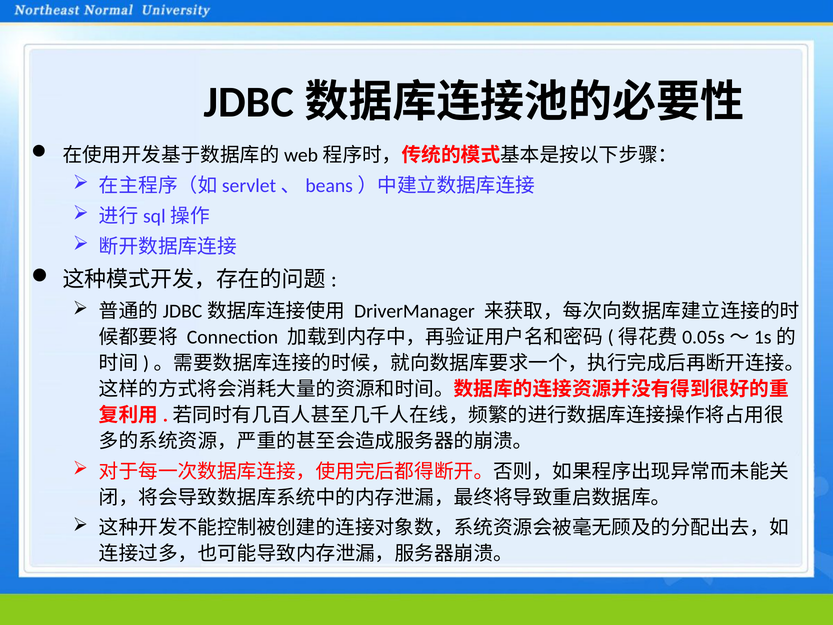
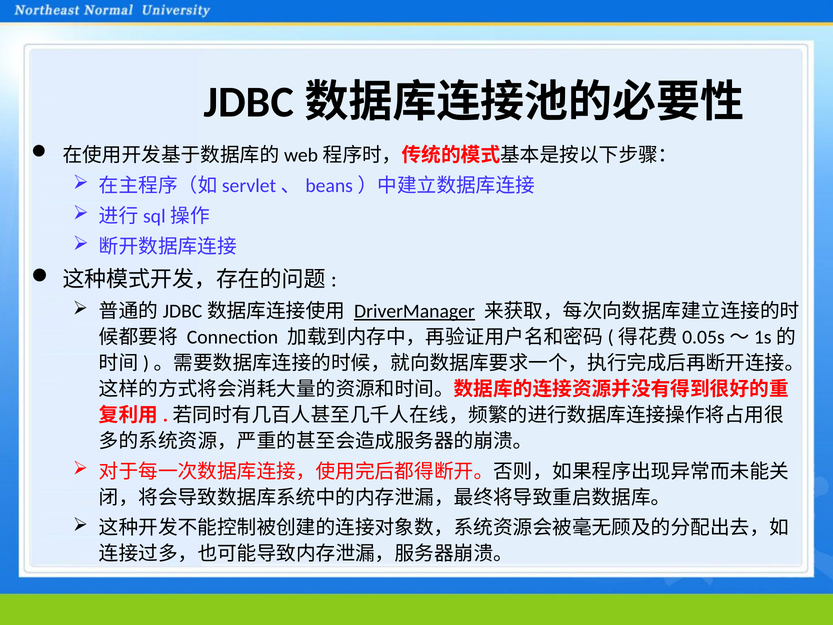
DriverManager underline: none -> present (414, 311)
